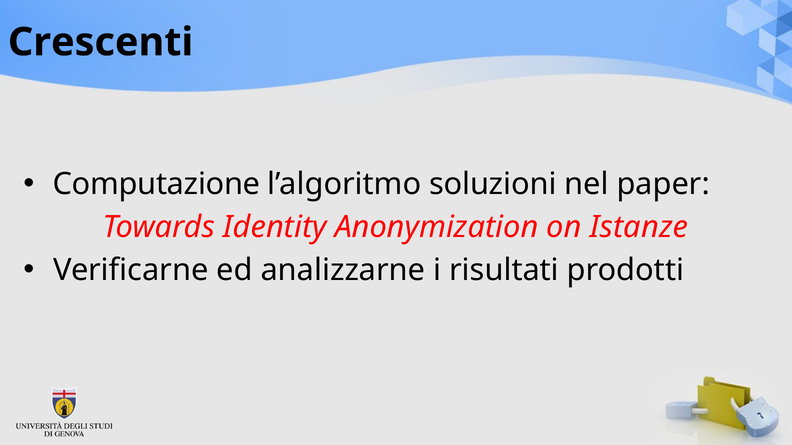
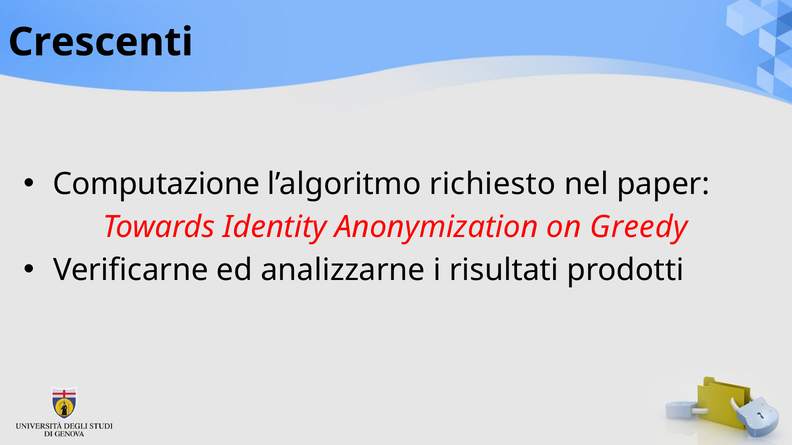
soluzioni: soluzioni -> richiesto (493, 184)
Istanze: Istanze -> Greedy (639, 227)
